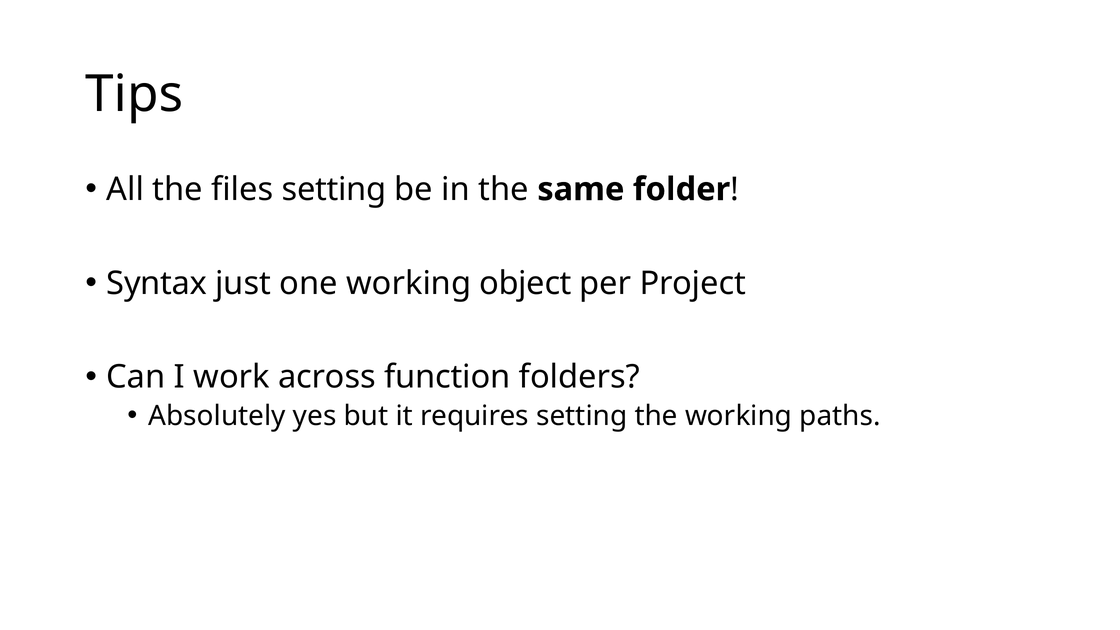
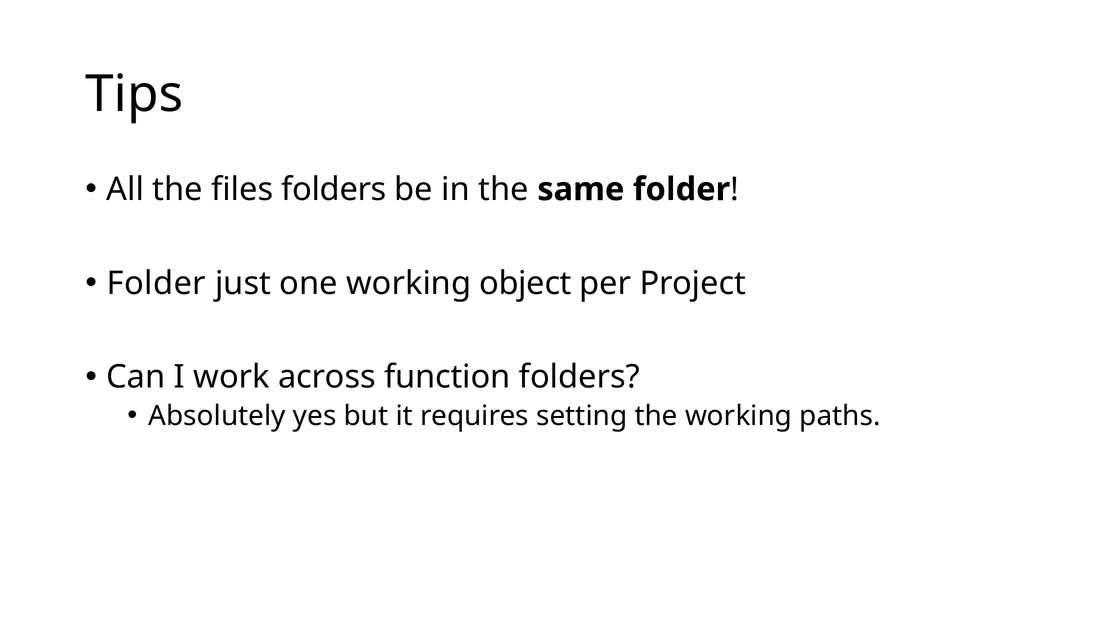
files setting: setting -> folders (334, 189)
Syntax: Syntax -> Folder (156, 283)
